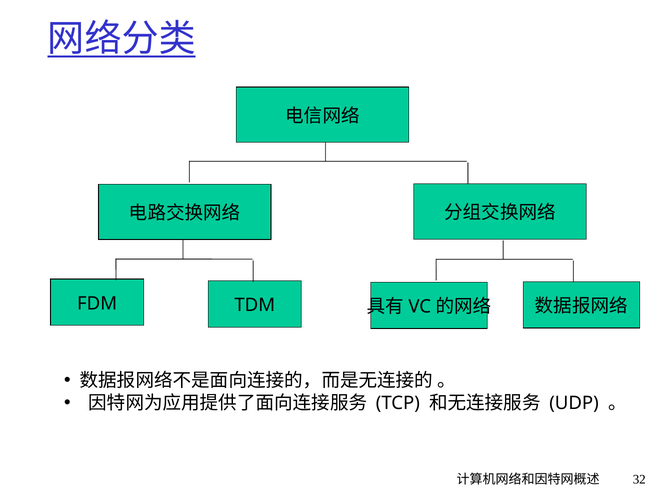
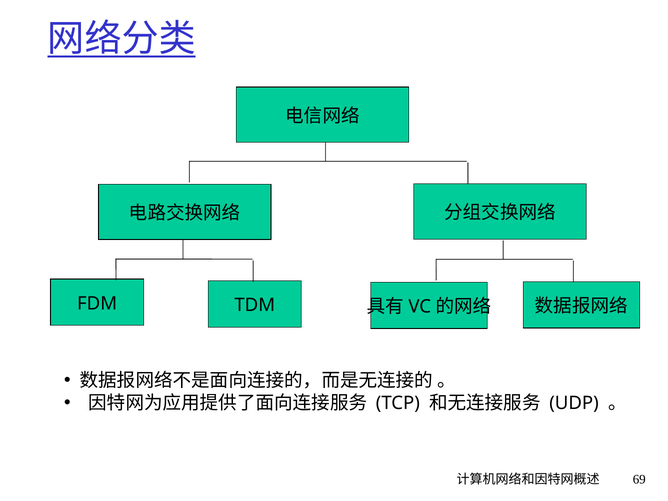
32: 32 -> 69 (639, 480)
